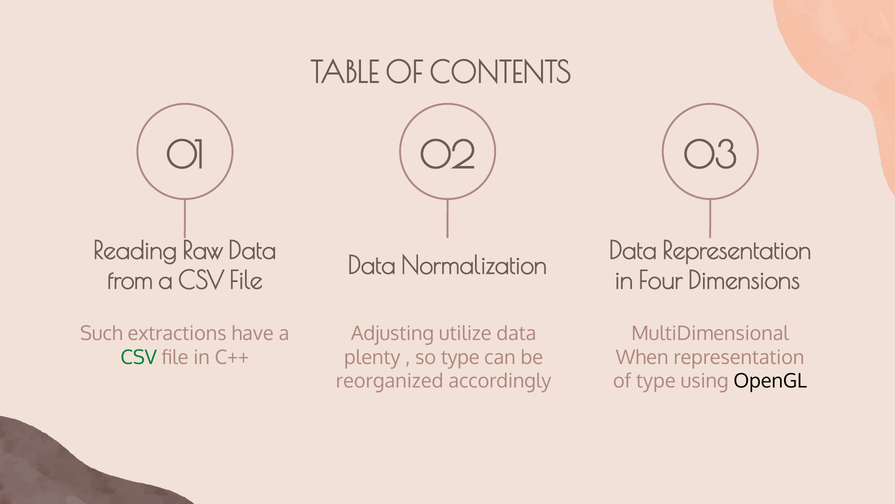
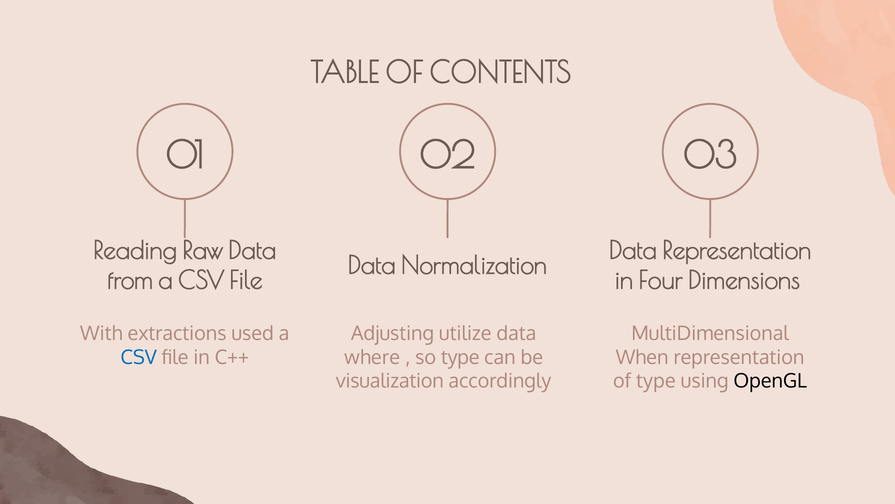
Such: Such -> With (101, 333)
have: have -> used (253, 333)
CSV colour: green -> blue (139, 357)
plenty: plenty -> where (372, 357)
reorganized: reorganized -> visualization (390, 381)
